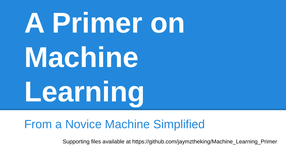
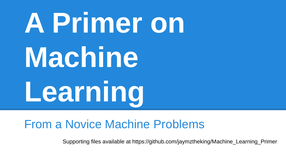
Simplified: Simplified -> Problems (179, 124)
